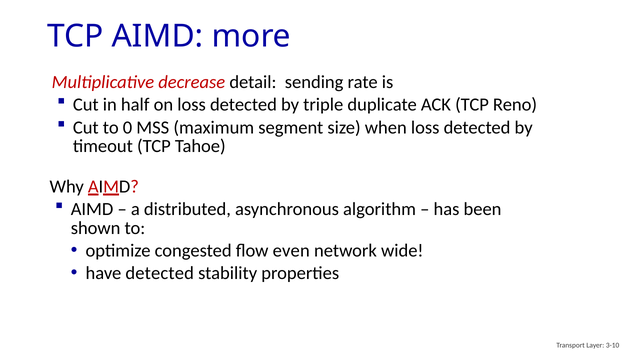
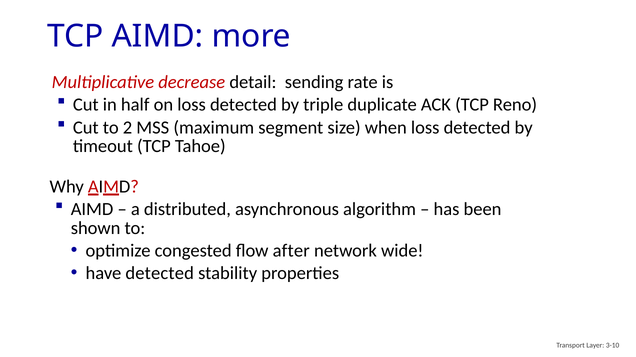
0: 0 -> 2 (128, 128)
even: even -> after (291, 251)
